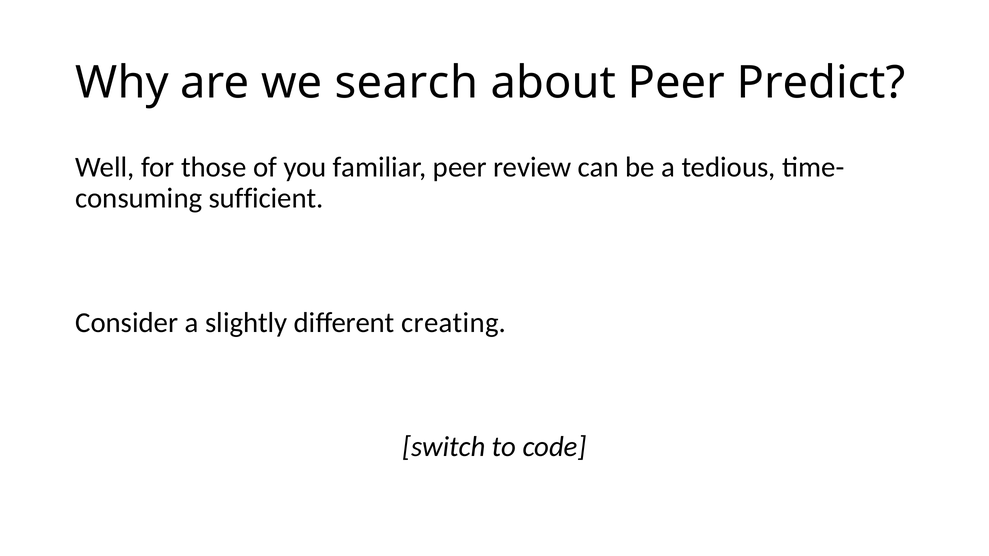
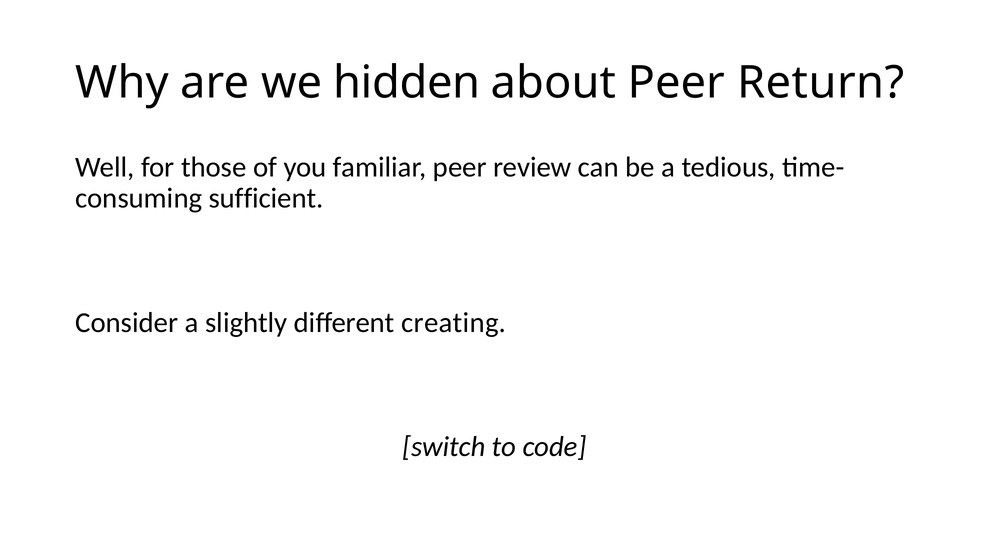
search: search -> hidden (407, 83)
Predict: Predict -> Return (821, 83)
